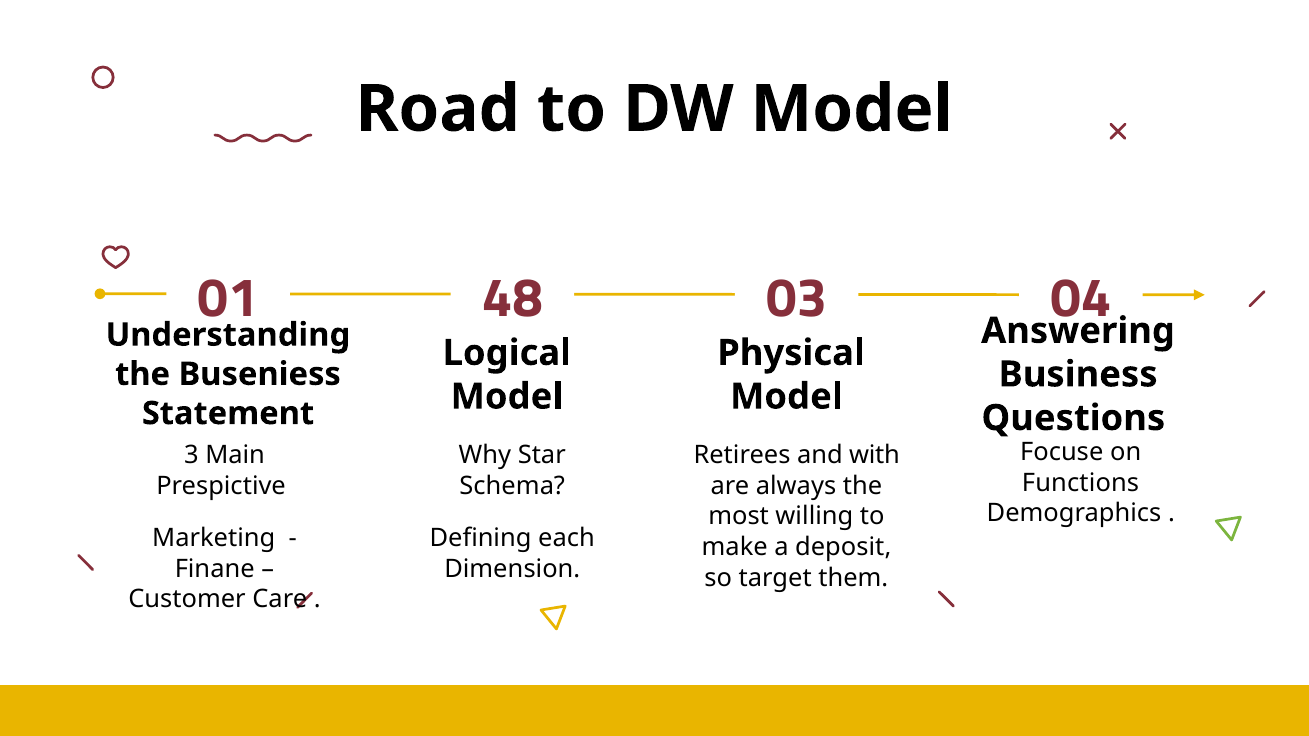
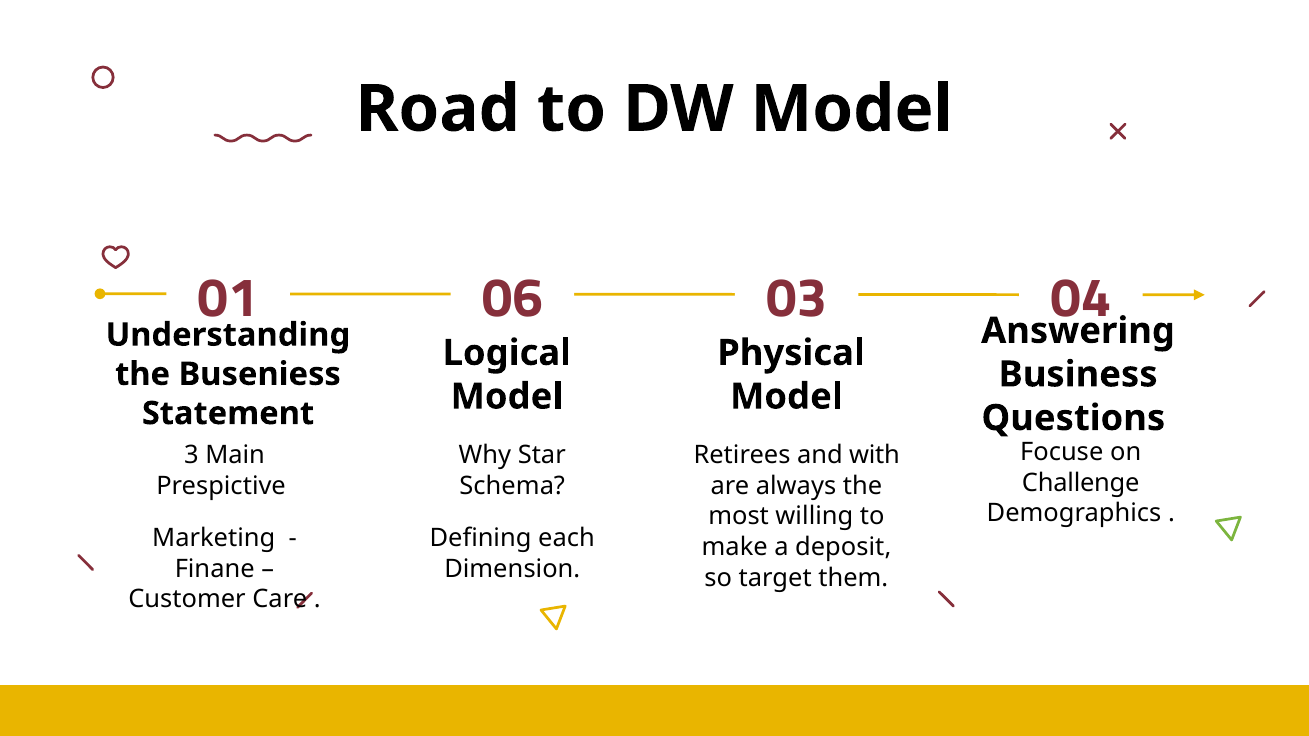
48: 48 -> 06 (512, 298)
Functions: Functions -> Challenge (1081, 483)
